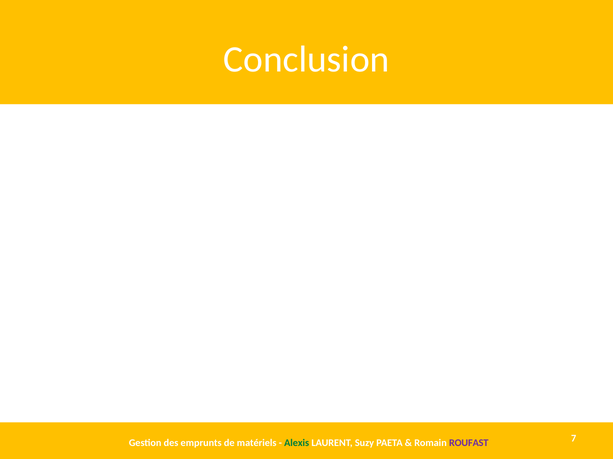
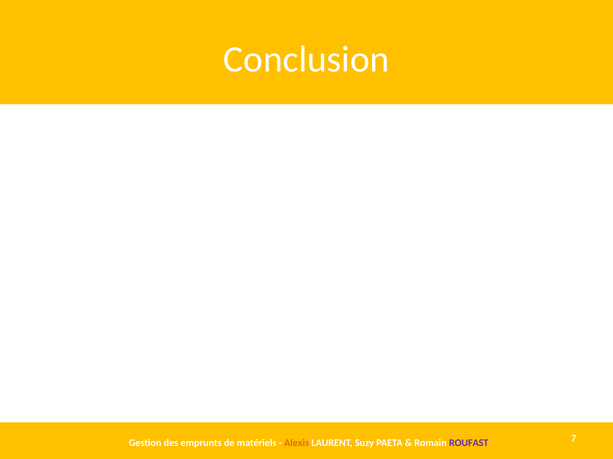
Alexis colour: green -> orange (297, 444)
